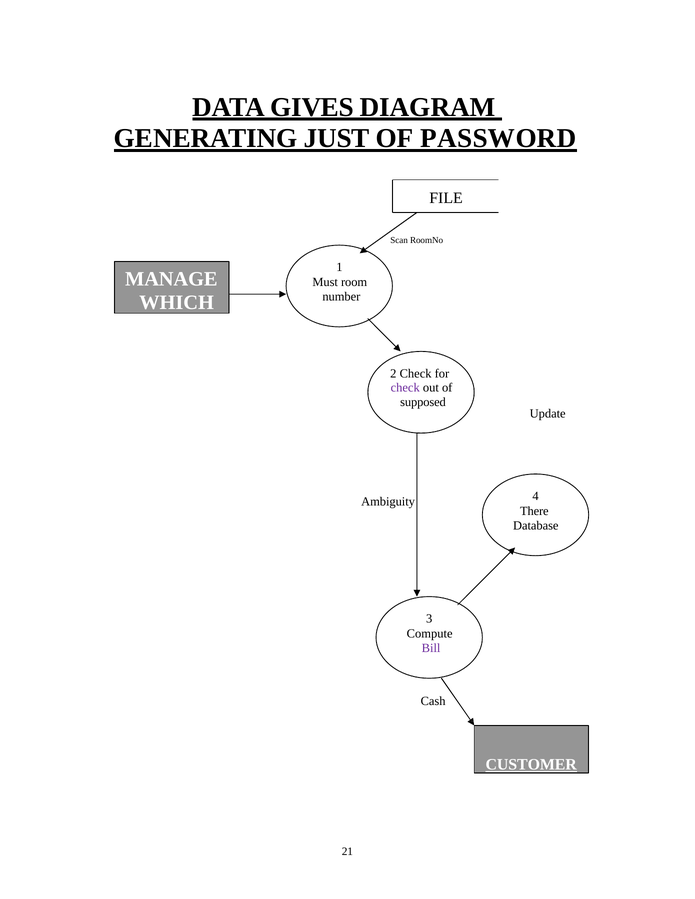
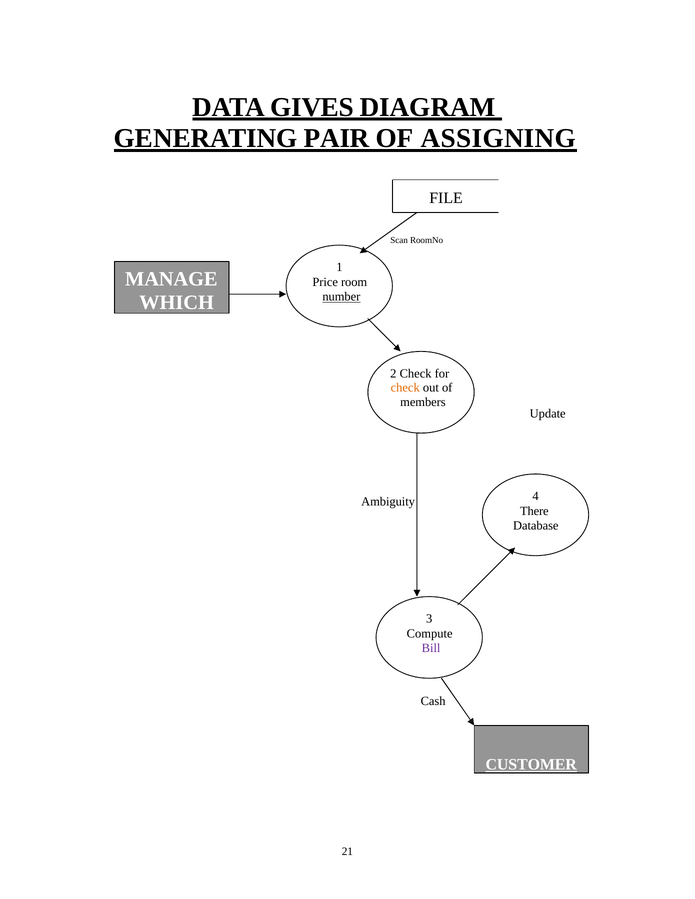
JUST: JUST -> PAIR (337, 138)
PASSWORD: PASSWORD -> ASSIGNING (498, 138)
Must: Must -> Price (325, 282)
number underline: none -> present (341, 297)
check colour: purple -> orange (405, 388)
supposed: supposed -> members (423, 402)
